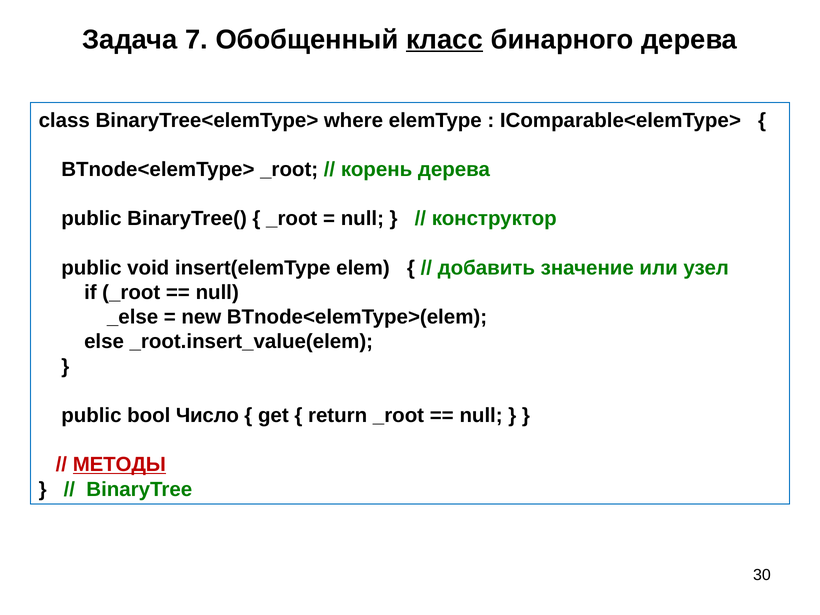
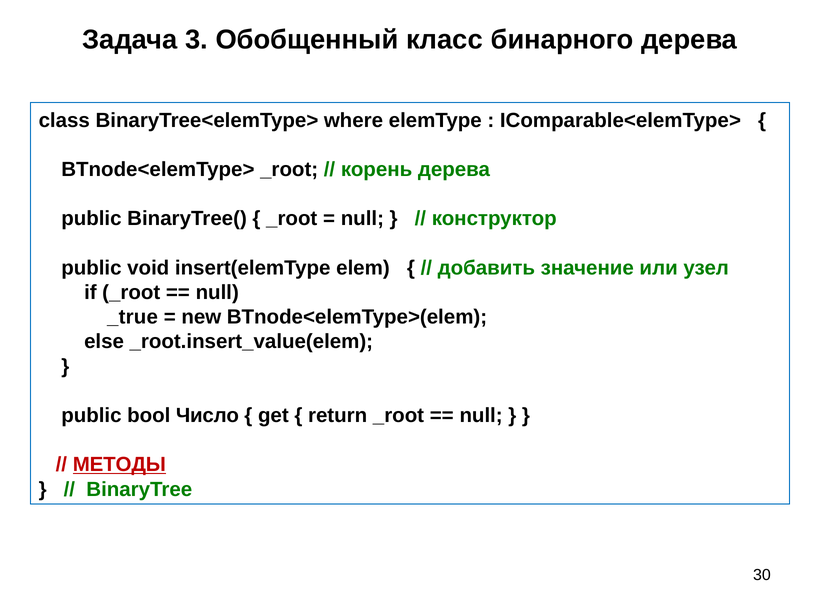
7: 7 -> 3 (196, 39)
класс underline: present -> none (444, 39)
_else: _else -> _true (132, 317)
